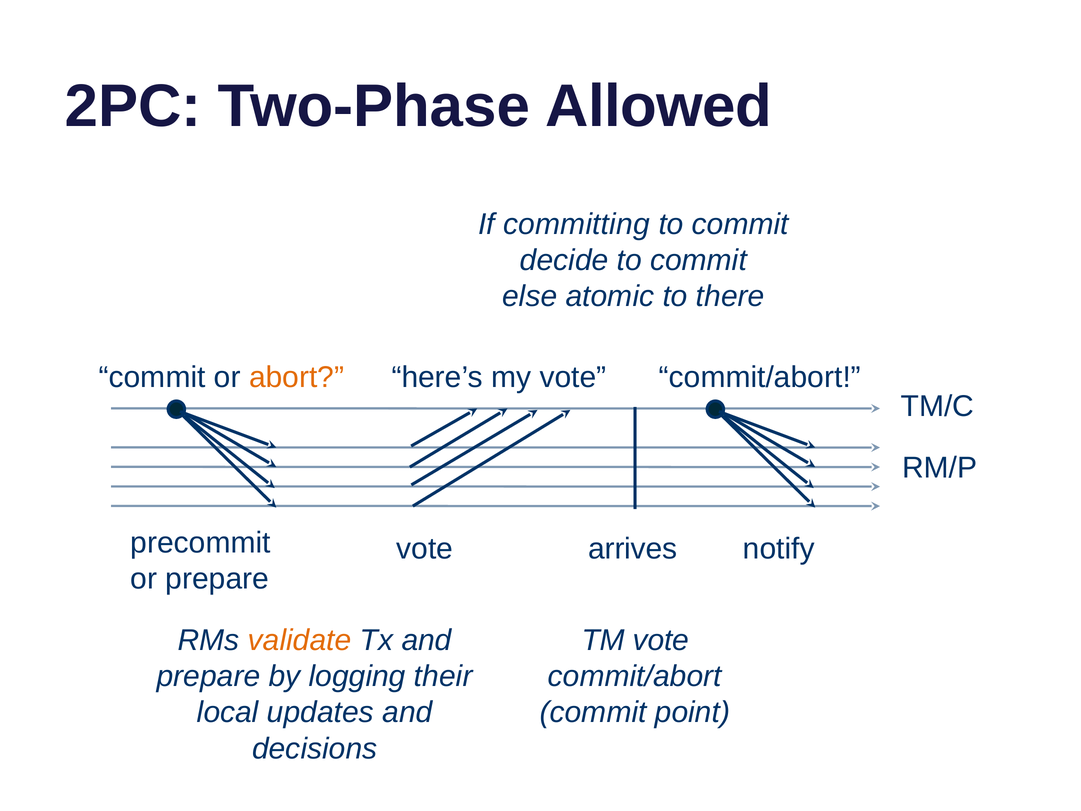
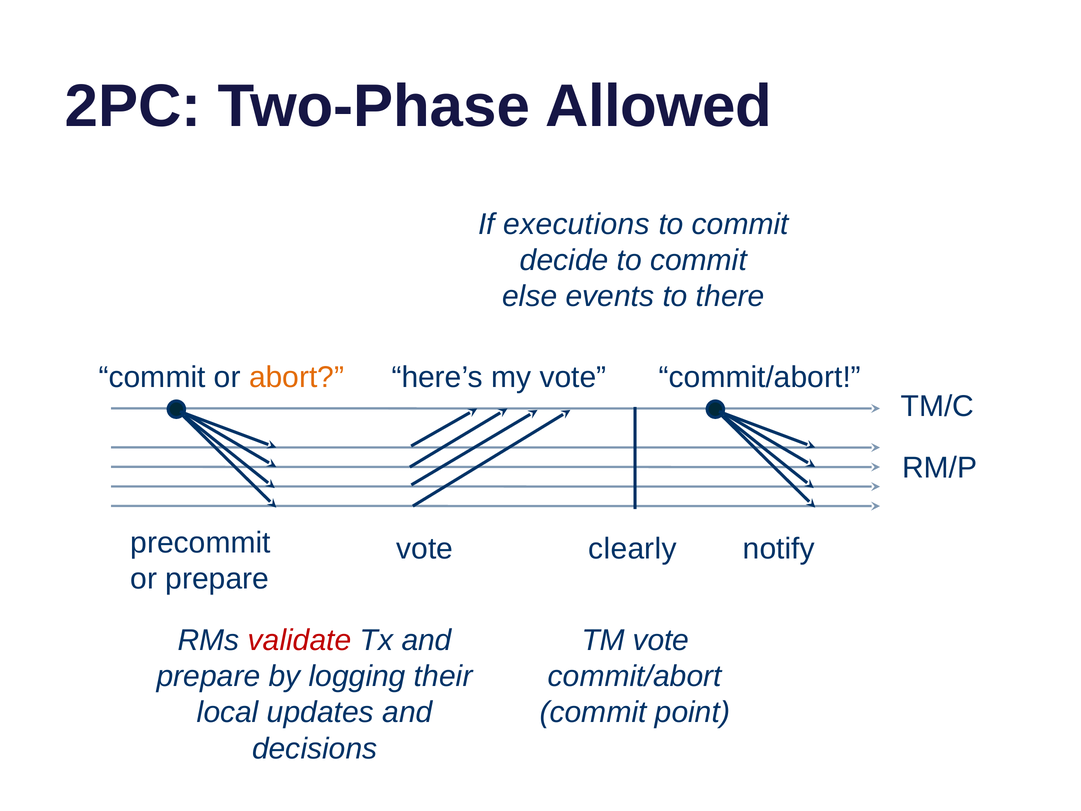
committing: committing -> executions (576, 224)
atomic: atomic -> events (610, 296)
arrives: arrives -> clearly (633, 549)
validate colour: orange -> red (300, 640)
